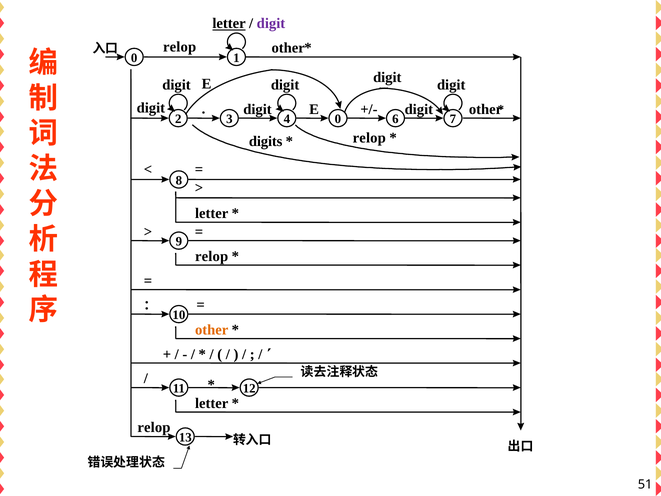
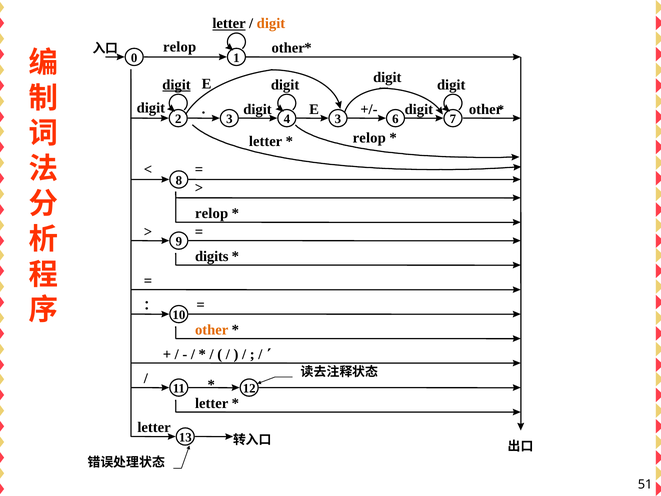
digit colour: purple -> orange (271, 23)
digit underline: none -> present (177, 85)
3 0: 0 -> 3 (338, 119)
digits: digits -> letter (266, 141)
letter: letter -> relop (212, 213)
relop: relop -> digits (212, 256)
relop: relop -> letter (154, 427)
